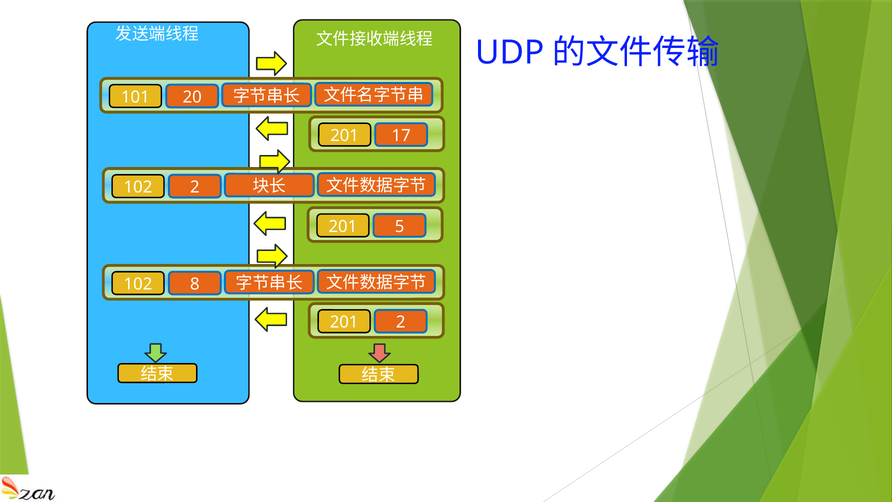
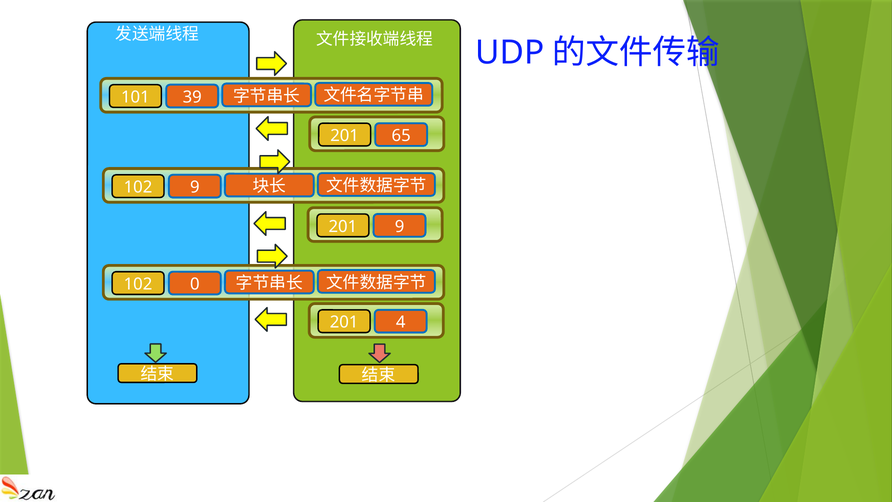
20: 20 -> 39 (192, 97)
17: 17 -> 65 (401, 136)
102 2: 2 -> 9 (195, 187)
201 5: 5 -> 9 (400, 226)
8: 8 -> 0 (195, 284)
201 2: 2 -> 4 (401, 322)
